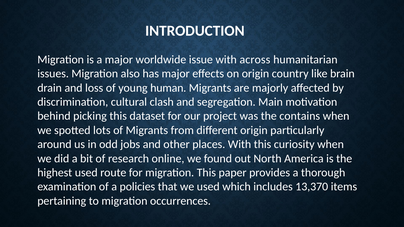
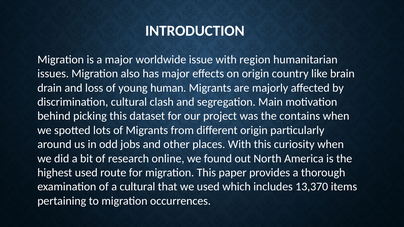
across: across -> region (255, 60)
a policies: policies -> cultural (137, 187)
